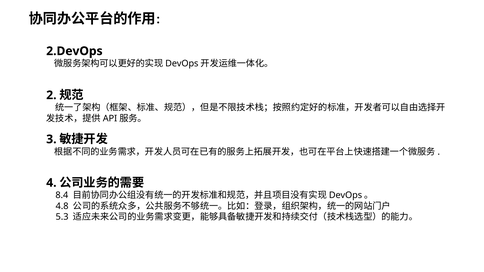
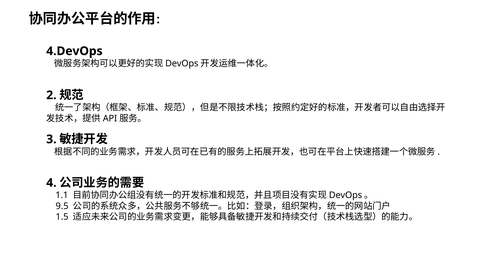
2.DevOps: 2.DevOps -> 4.DevOps (74, 51)
8.4: 8.4 -> 1.1 (62, 195)
4.8: 4.8 -> 9.5 (62, 206)
5.3: 5.3 -> 1.5 (62, 217)
